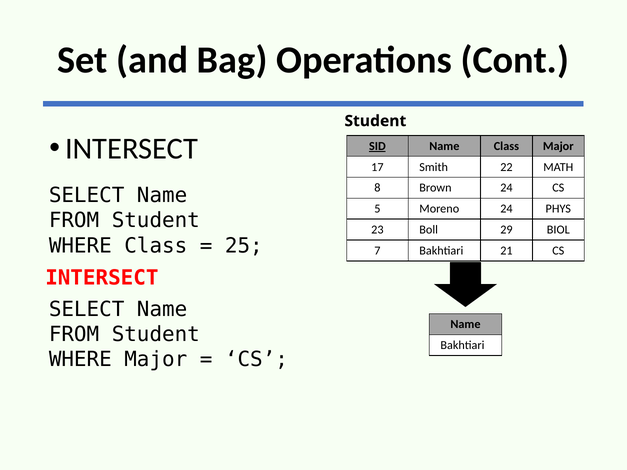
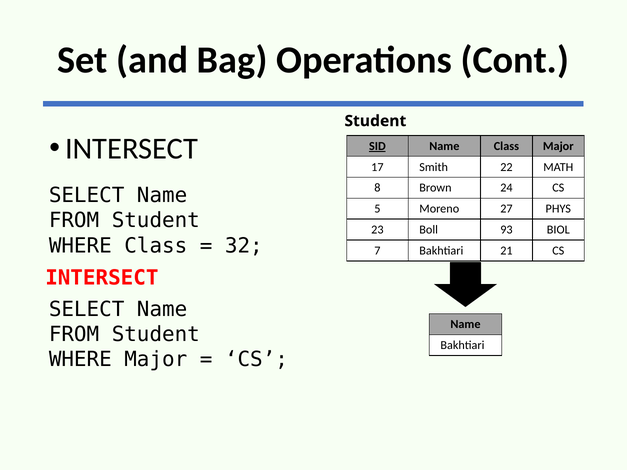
Moreno 24: 24 -> 27 (506, 209)
29: 29 -> 93 (506, 230)
25: 25 -> 32 (244, 246)
